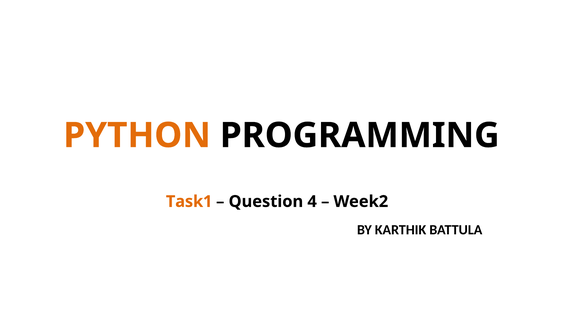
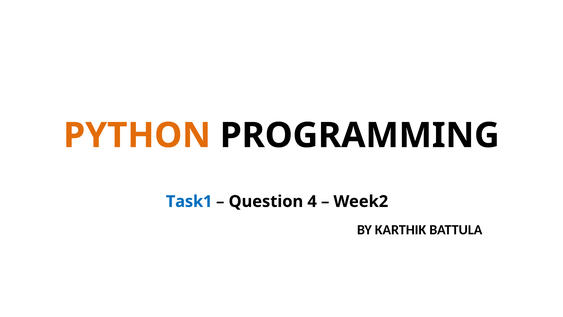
Task1 colour: orange -> blue (189, 201)
